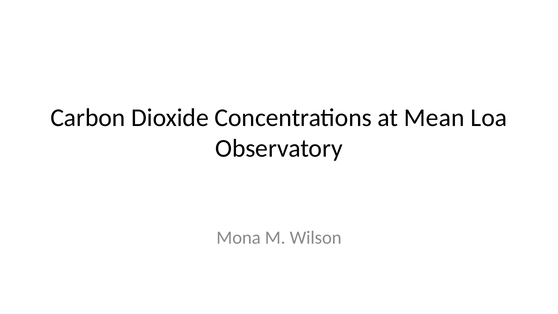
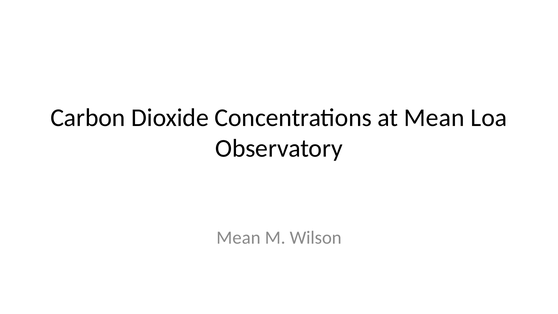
Mona: Mona -> Mean (238, 238)
